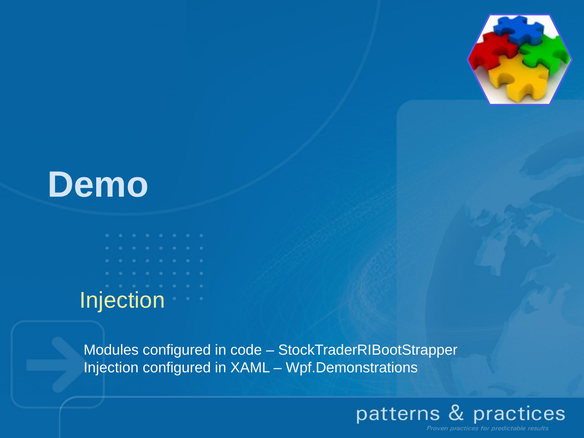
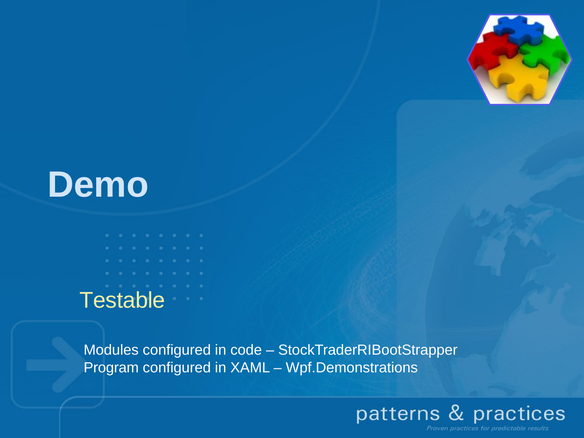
Injection: Injection -> Testable (122, 300)
Injection: Injection -> Program (111, 368)
